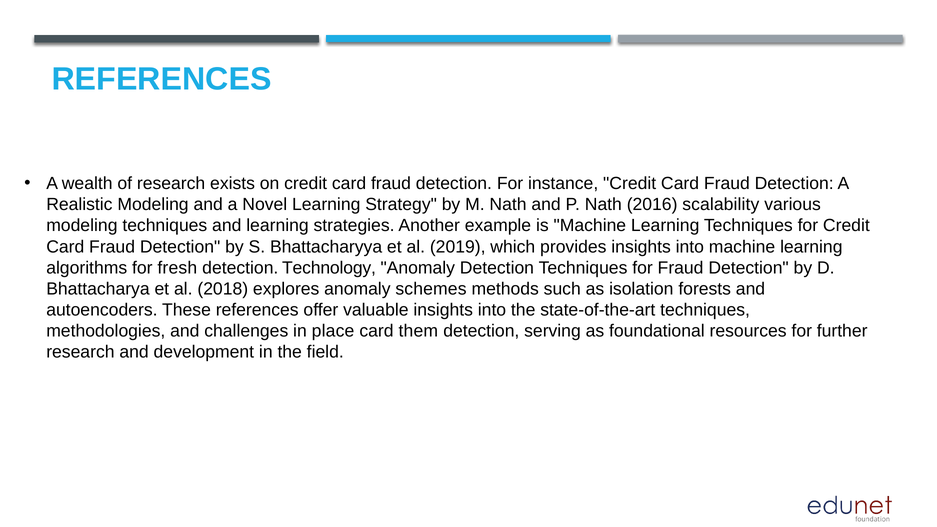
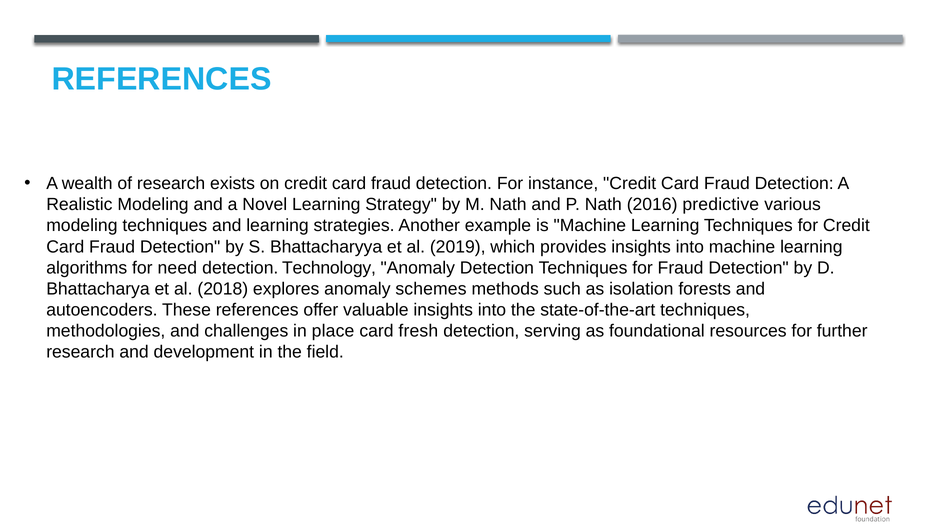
scalability: scalability -> predictive (721, 205)
fresh: fresh -> need (177, 268)
them: them -> fresh (418, 331)
